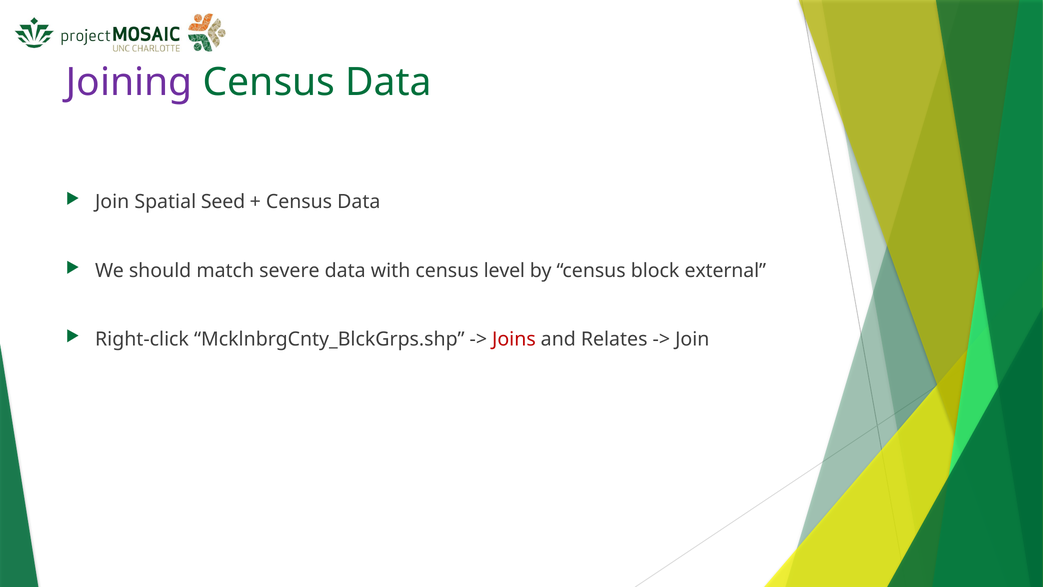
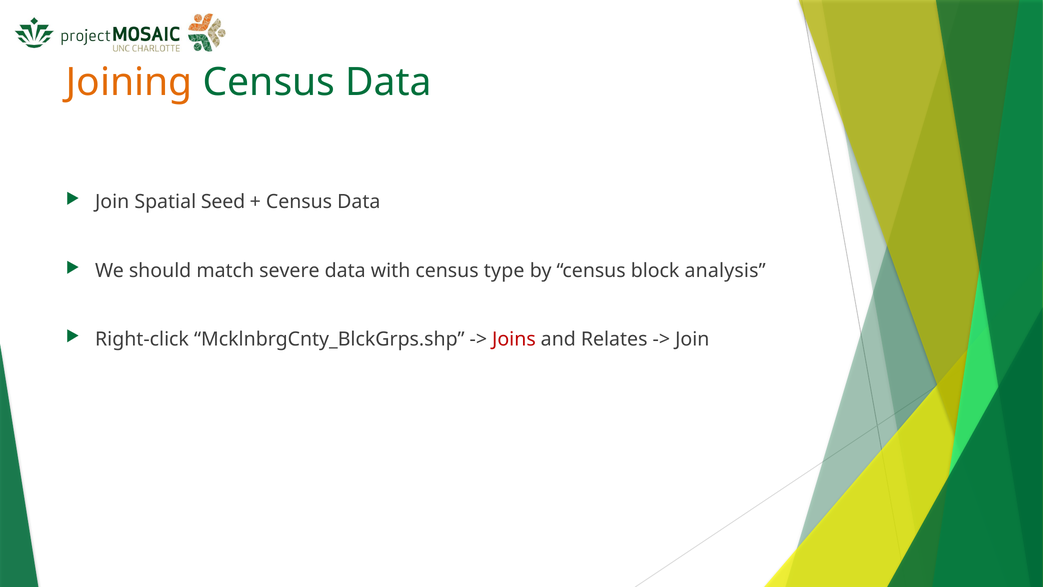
Joining colour: purple -> orange (129, 82)
level: level -> type (504, 271)
external: external -> analysis (725, 271)
